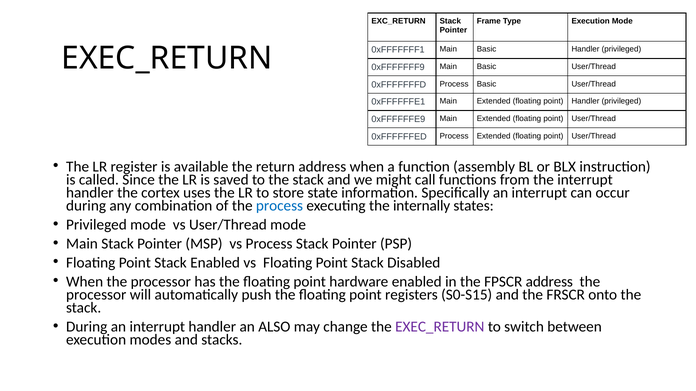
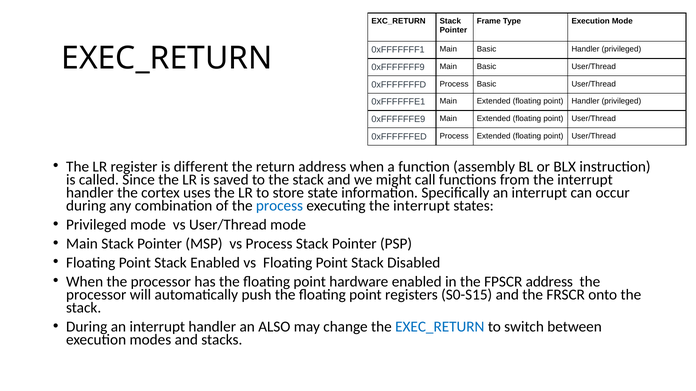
available: available -> different (201, 167)
executing the internally: internally -> interrupt (422, 206)
EXEC_RETURN colour: purple -> blue (440, 327)
